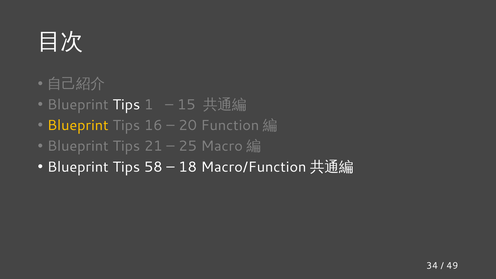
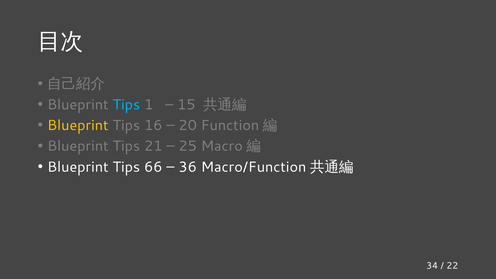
Tips colour: white -> light blue (126, 105)
58: 58 -> 66 (153, 167)
18: 18 -> 36 (188, 167)
49: 49 -> 22 (452, 266)
